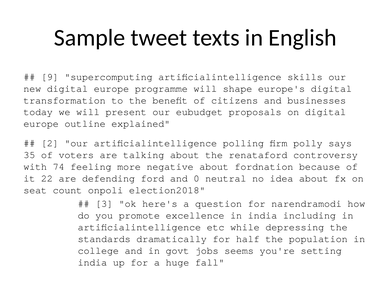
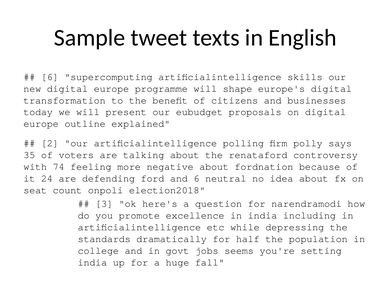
9: 9 -> 6 (50, 77)
22: 22 -> 24 (47, 178)
and 0: 0 -> 6 (196, 178)
